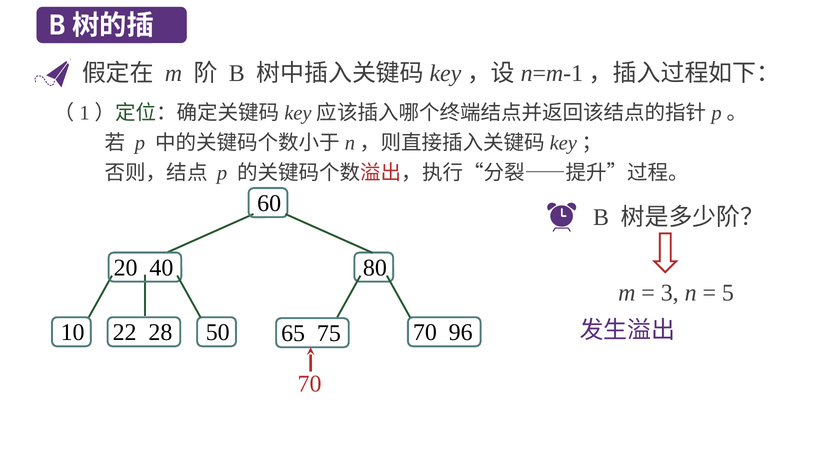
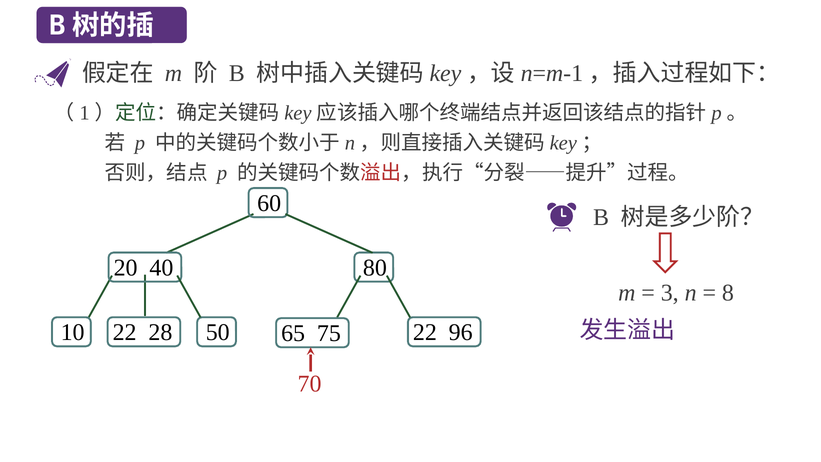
5: 5 -> 8 (728, 293)
50 70: 70 -> 22 (425, 332)
